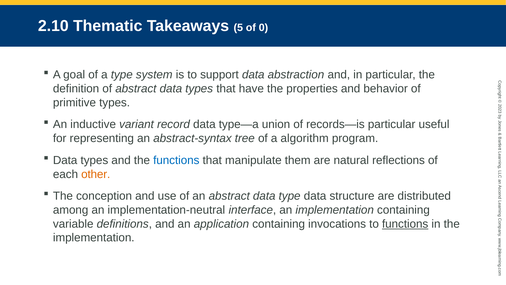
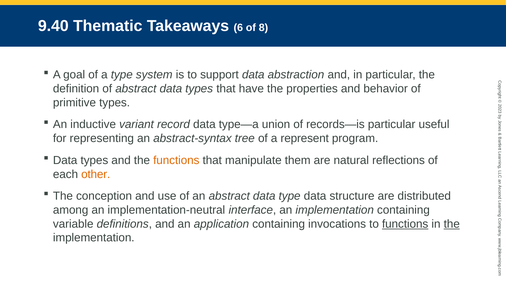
2.10: 2.10 -> 9.40 (53, 26)
5: 5 -> 6 (238, 28)
of 0: 0 -> 8 (263, 28)
algorithm: algorithm -> represent (305, 138)
functions colour: blue -> orange (176, 160)
the underline: none -> present (452, 224)
